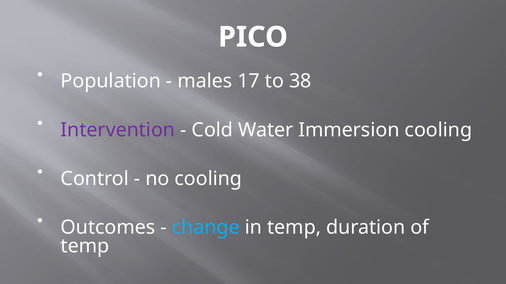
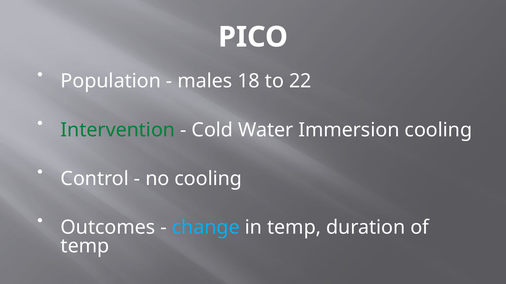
17: 17 -> 18 (249, 81)
38: 38 -> 22 (300, 81)
Intervention colour: purple -> green (118, 130)
